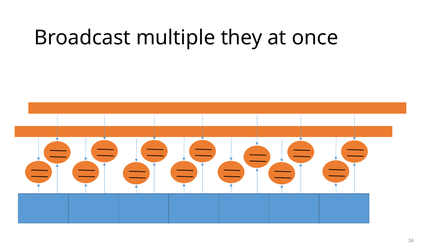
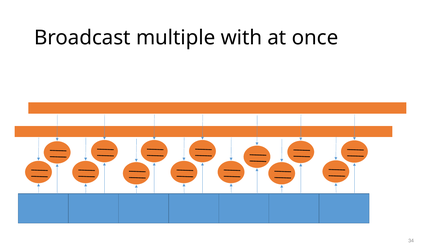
they: they -> with (241, 38)
